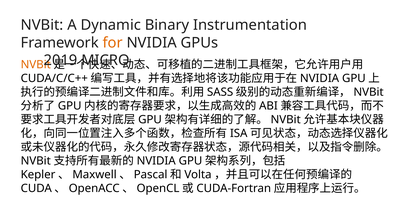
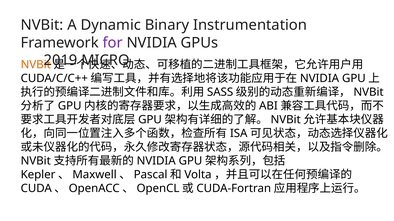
for colour: orange -> purple (113, 43)
